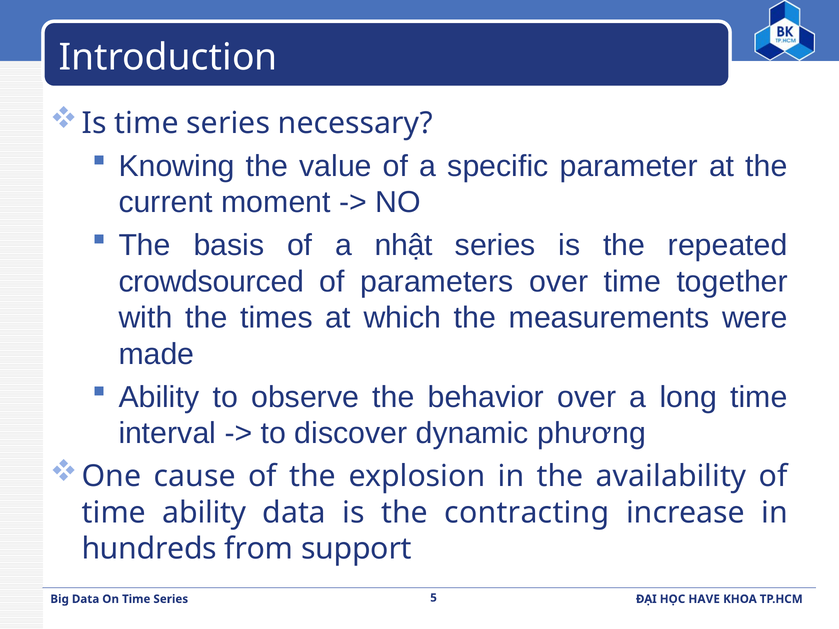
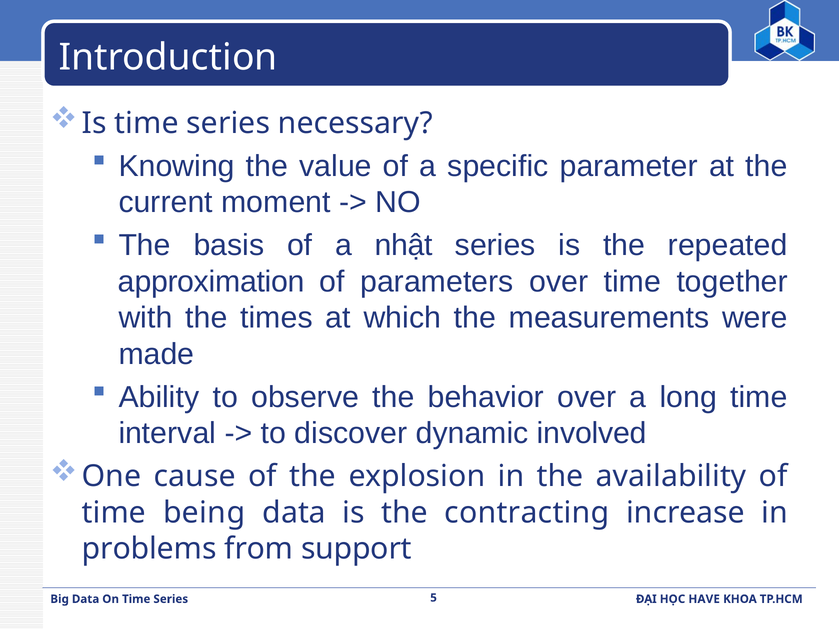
crowdsourced: crowdsourced -> approximation (211, 282)
phương: phương -> involved (592, 434)
time ability: ability -> being (204, 513)
hundreds: hundreds -> problems (149, 549)
